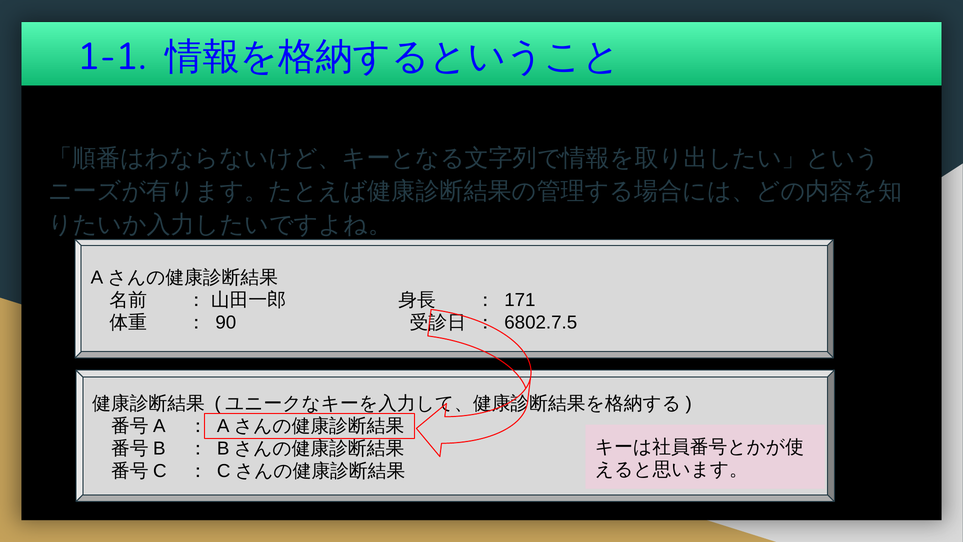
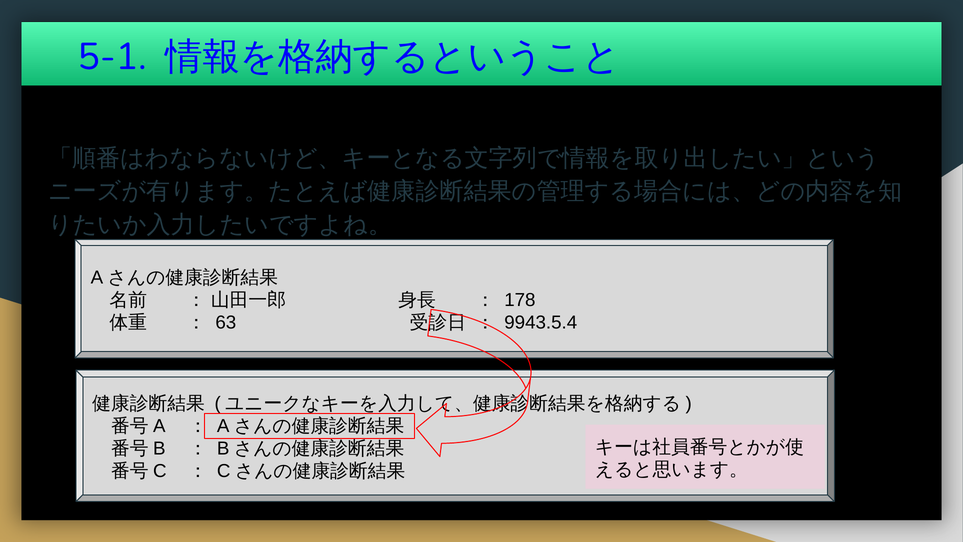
1-1: 1-1 -> 5-1 (112, 57)
171: 171 -> 178 (520, 300)
90: 90 -> 63 (226, 322)
6802.7.5: 6802.7.5 -> 9943.5.4 (541, 322)
